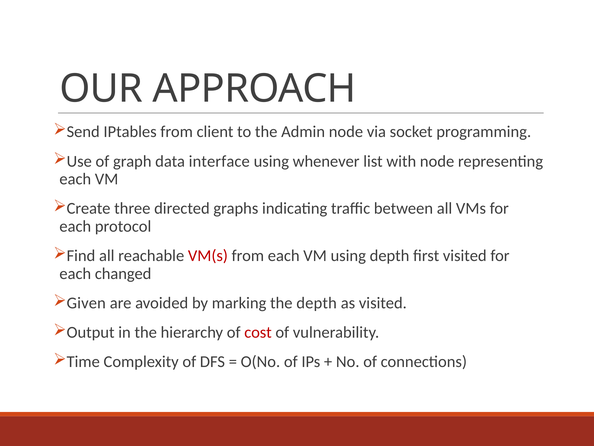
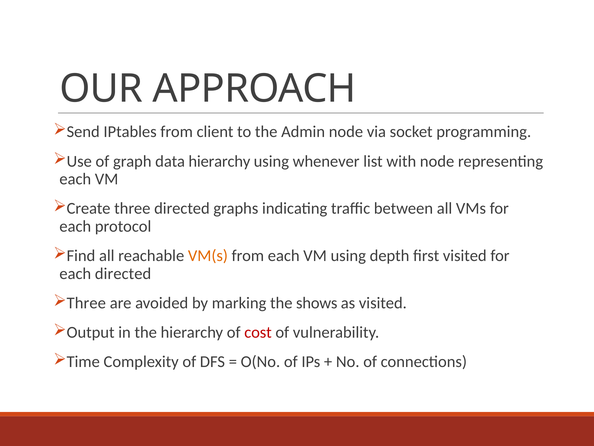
data interface: interface -> hierarchy (219, 161)
VM(s colour: red -> orange (208, 255)
each changed: changed -> directed (123, 273)
Given: Given -> Three (86, 303)
the depth: depth -> shows (317, 303)
